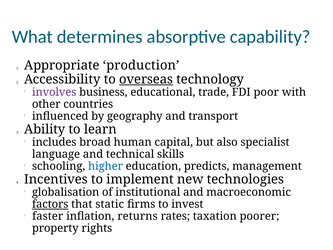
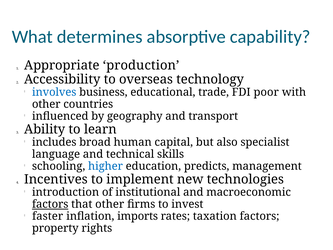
overseas underline: present -> none (146, 79)
involves colour: purple -> blue (54, 92)
globalisation: globalisation -> introduction (66, 192)
that static: static -> other (110, 204)
returns: returns -> imports (138, 216)
taxation poorer: poorer -> factors (260, 216)
